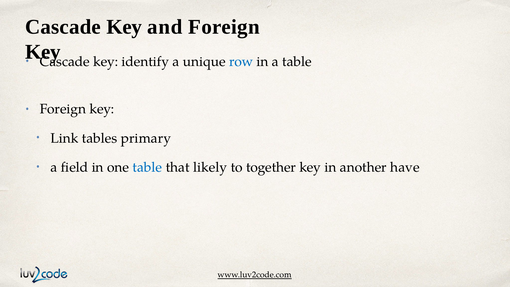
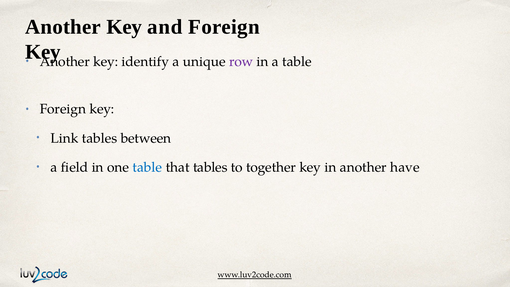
Cascade: Cascade -> Another (63, 27)
Cascade: Cascade -> Another (65, 62)
row colour: blue -> purple (241, 62)
primary: primary -> between (146, 138)
that likely: likely -> tables (210, 167)
